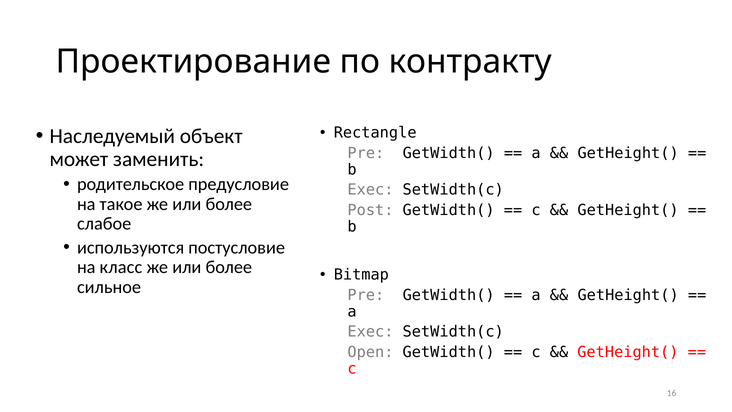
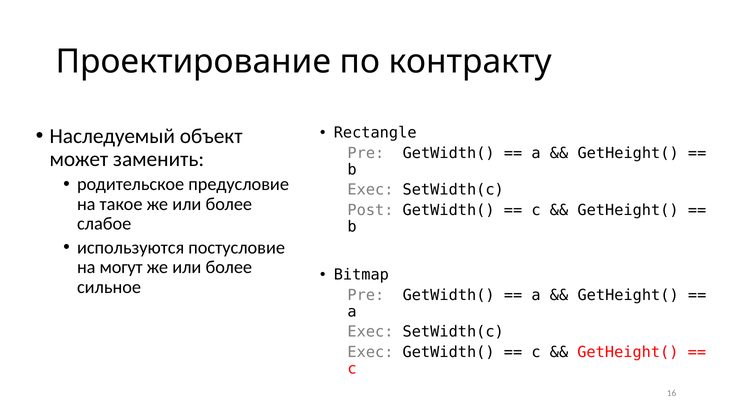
класс: класс -> могут (121, 267)
Open: Open -> Exec (370, 352)
